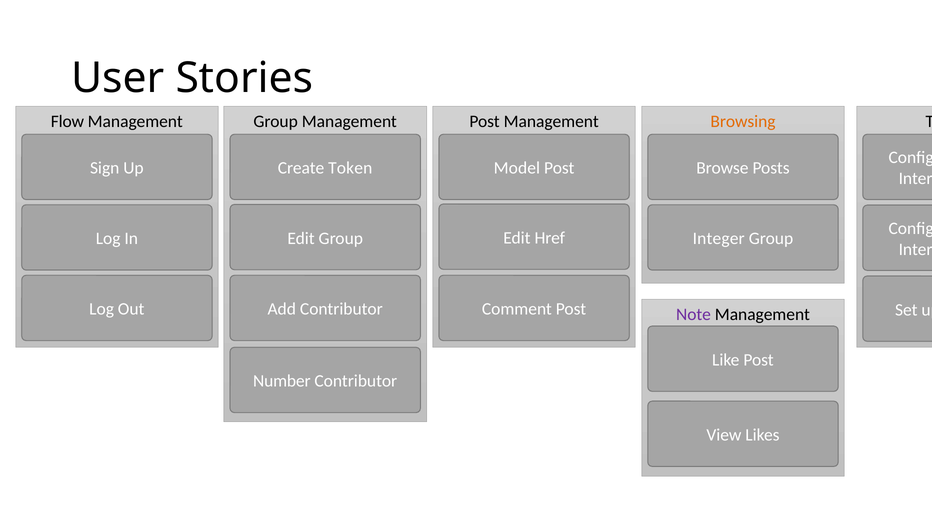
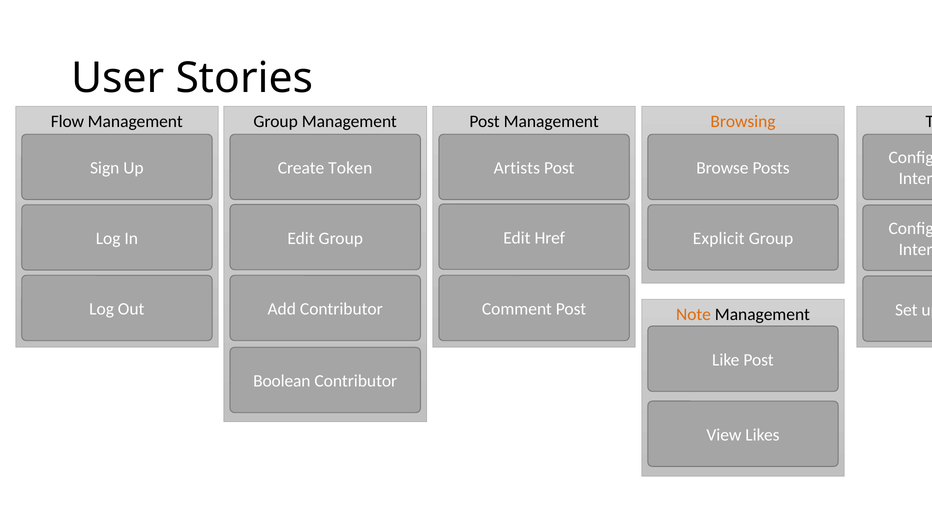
Model: Model -> Artists (517, 168)
Integer: Integer -> Explicit (719, 239)
Note colour: purple -> orange (693, 315)
Number: Number -> Boolean (282, 381)
